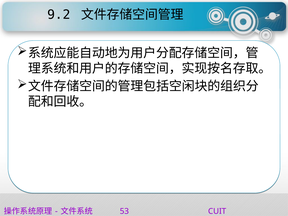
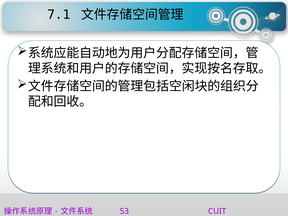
9.2: 9.2 -> 7.1 (59, 15)
